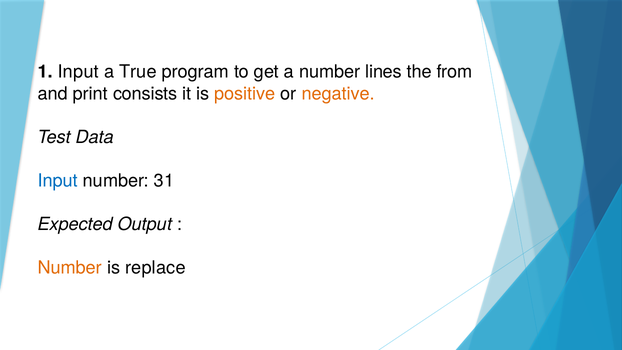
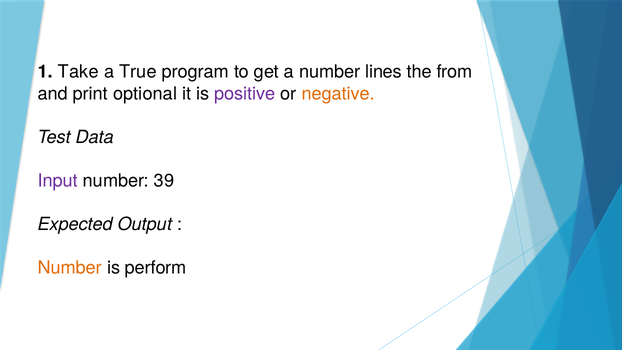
1 Input: Input -> Take (78, 72)
consists: consists -> optional (145, 94)
positive colour: orange -> purple (245, 94)
Input colour: blue -> purple (58, 181)
31: 31 -> 39 (164, 181)
replace: replace -> perform (156, 268)
